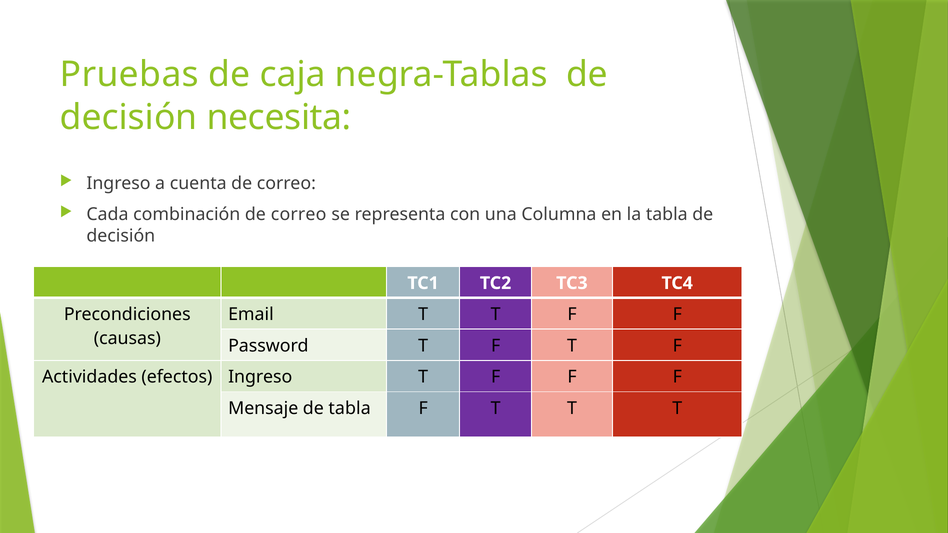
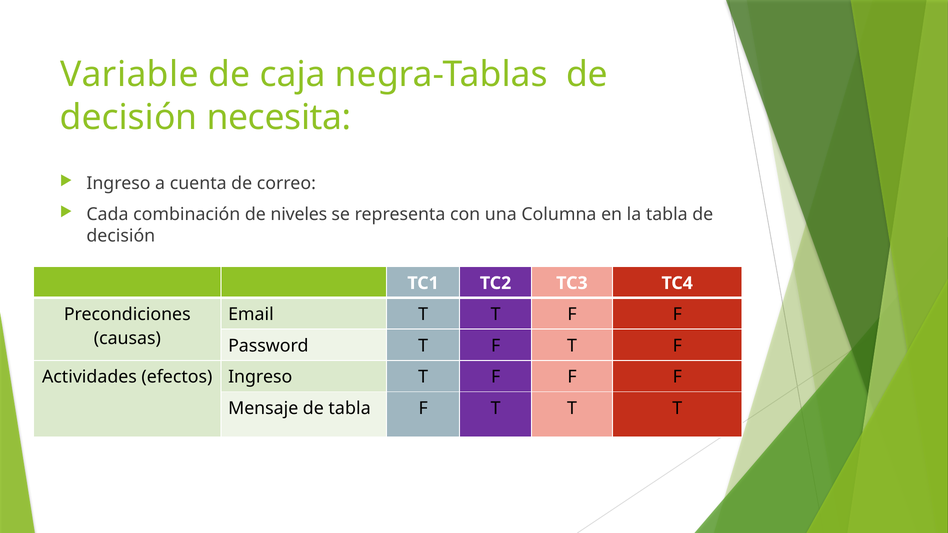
Pruebas: Pruebas -> Variable (129, 75)
combinación de correo: correo -> niveles (299, 215)
